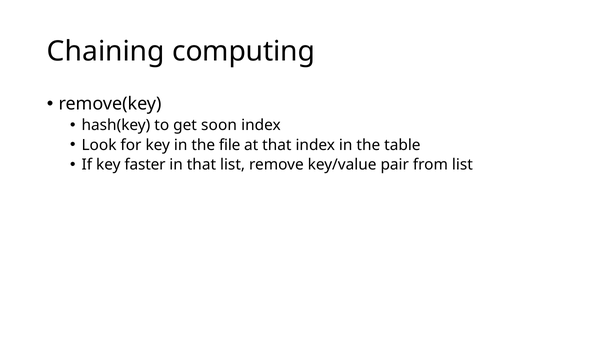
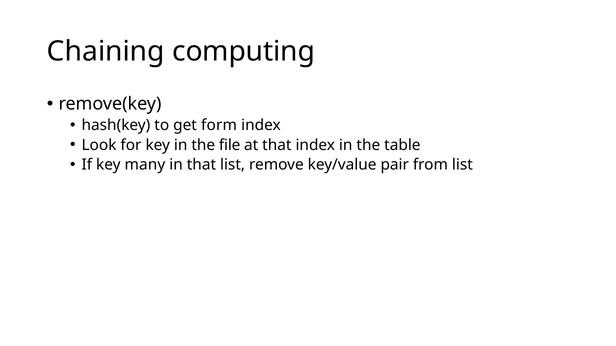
soon: soon -> form (219, 125)
faster: faster -> many (145, 165)
